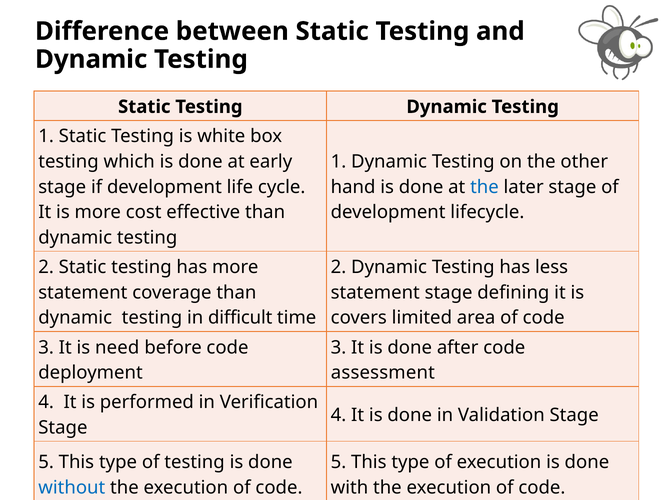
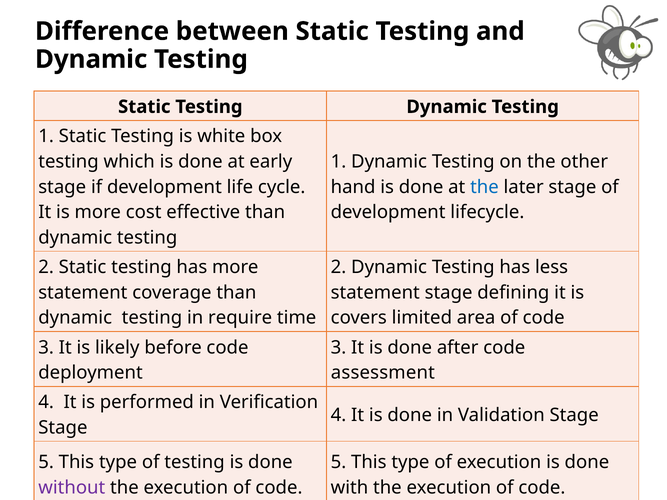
difficult: difficult -> require (240, 318)
need: need -> likely (117, 348)
without colour: blue -> purple (72, 488)
